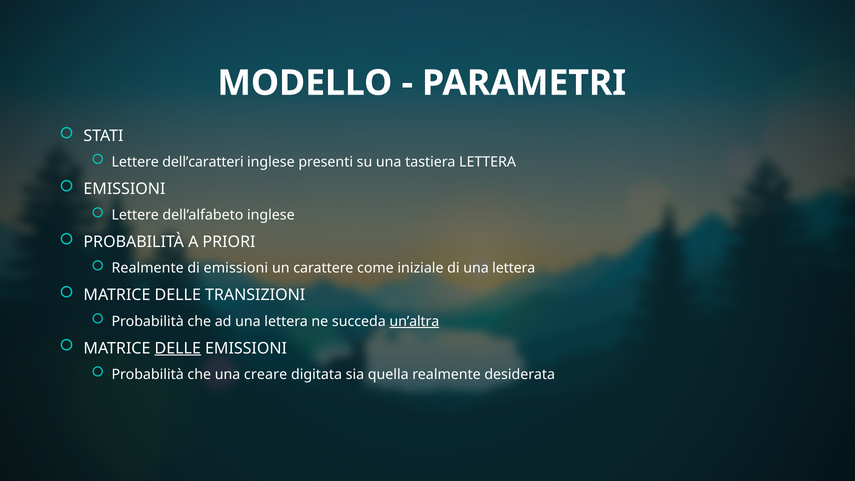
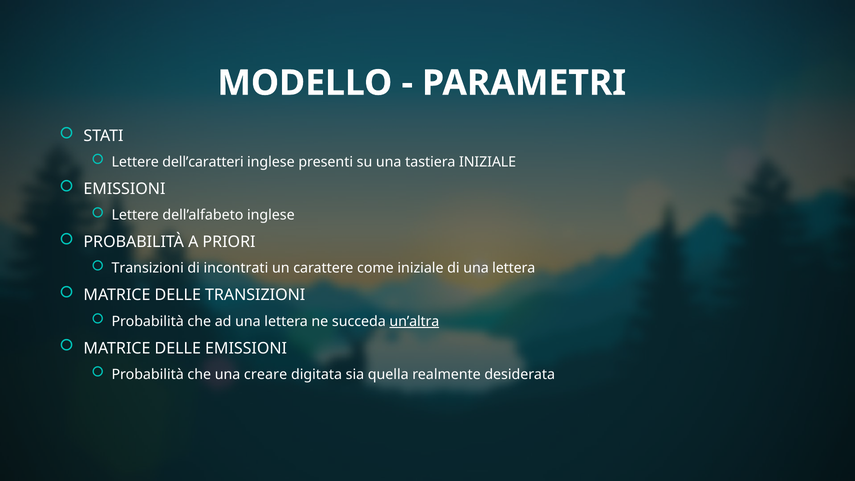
tastiera LETTERA: LETTERA -> INIZIALE (488, 162)
Realmente: Realmente -> Transizioni (148, 268)
di emissioni: emissioni -> incontrati (236, 268)
DELLE underline: present -> none (178, 348)
